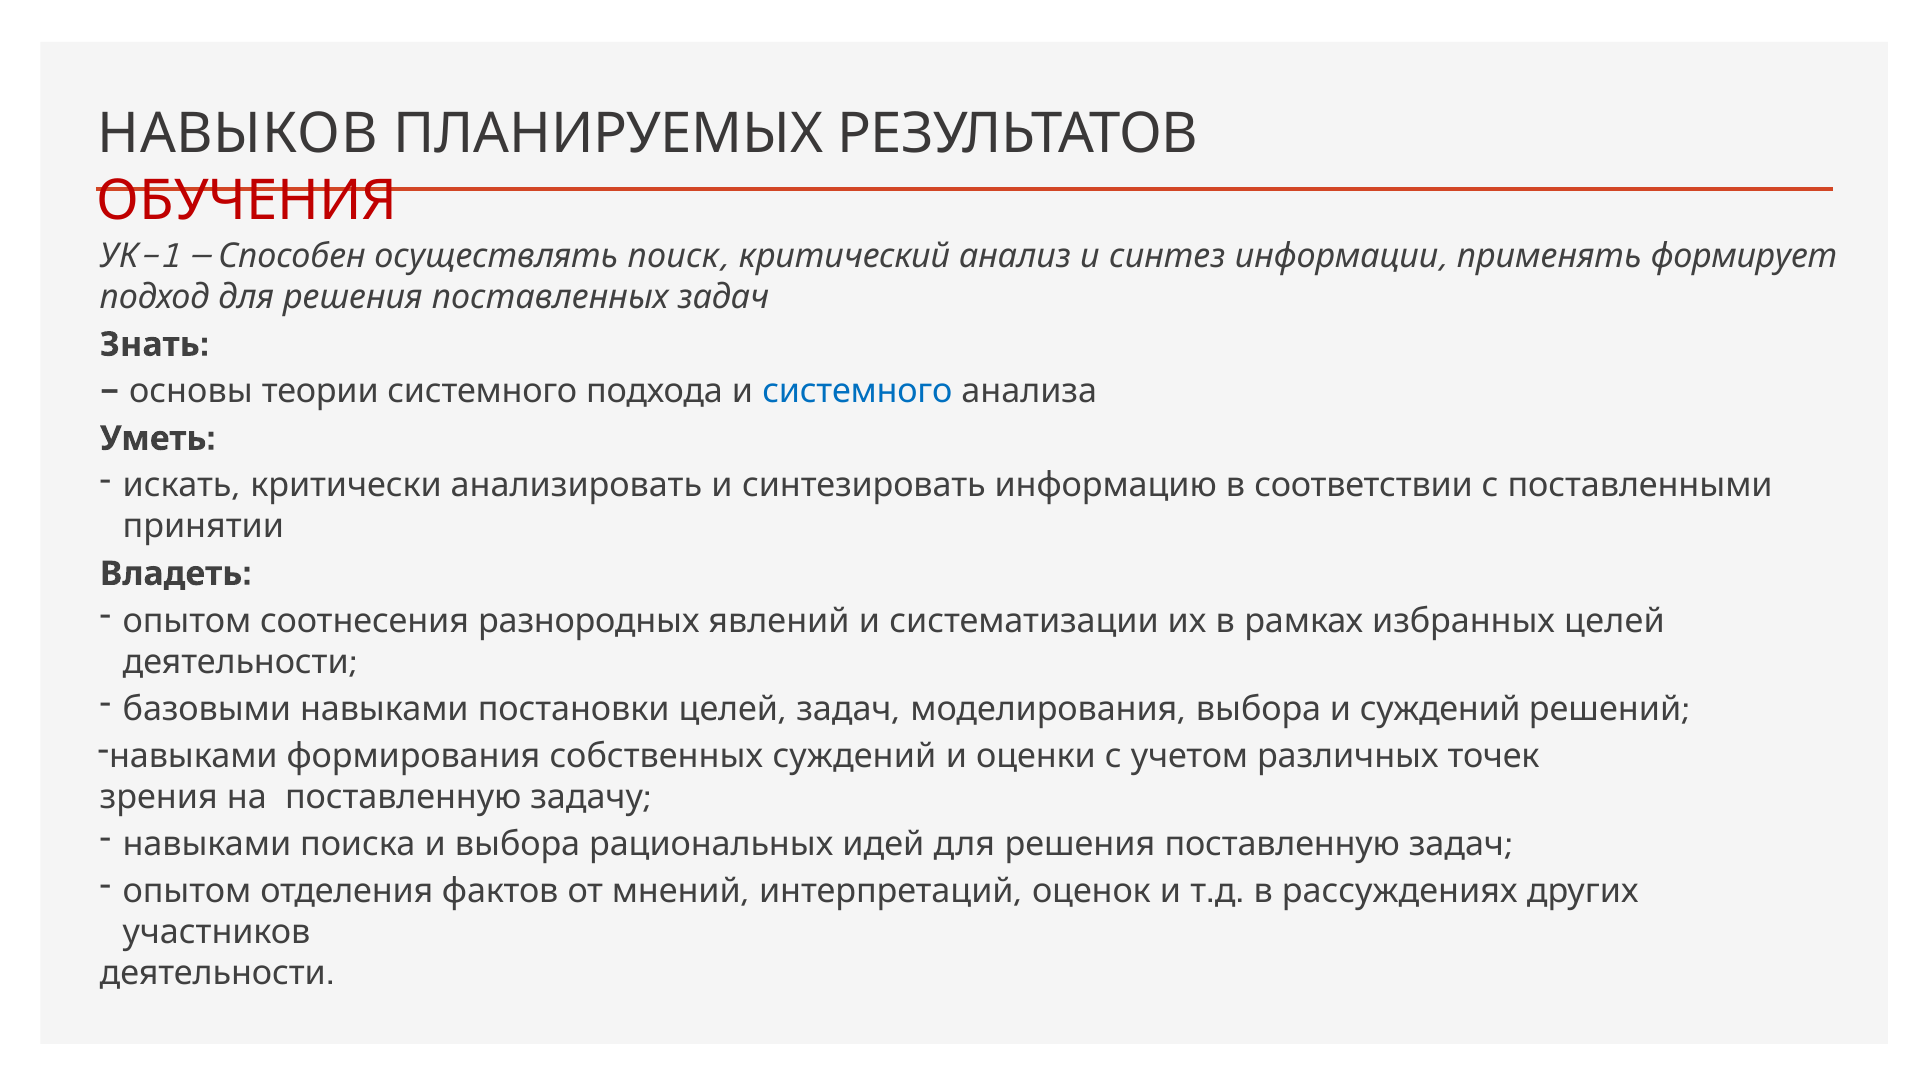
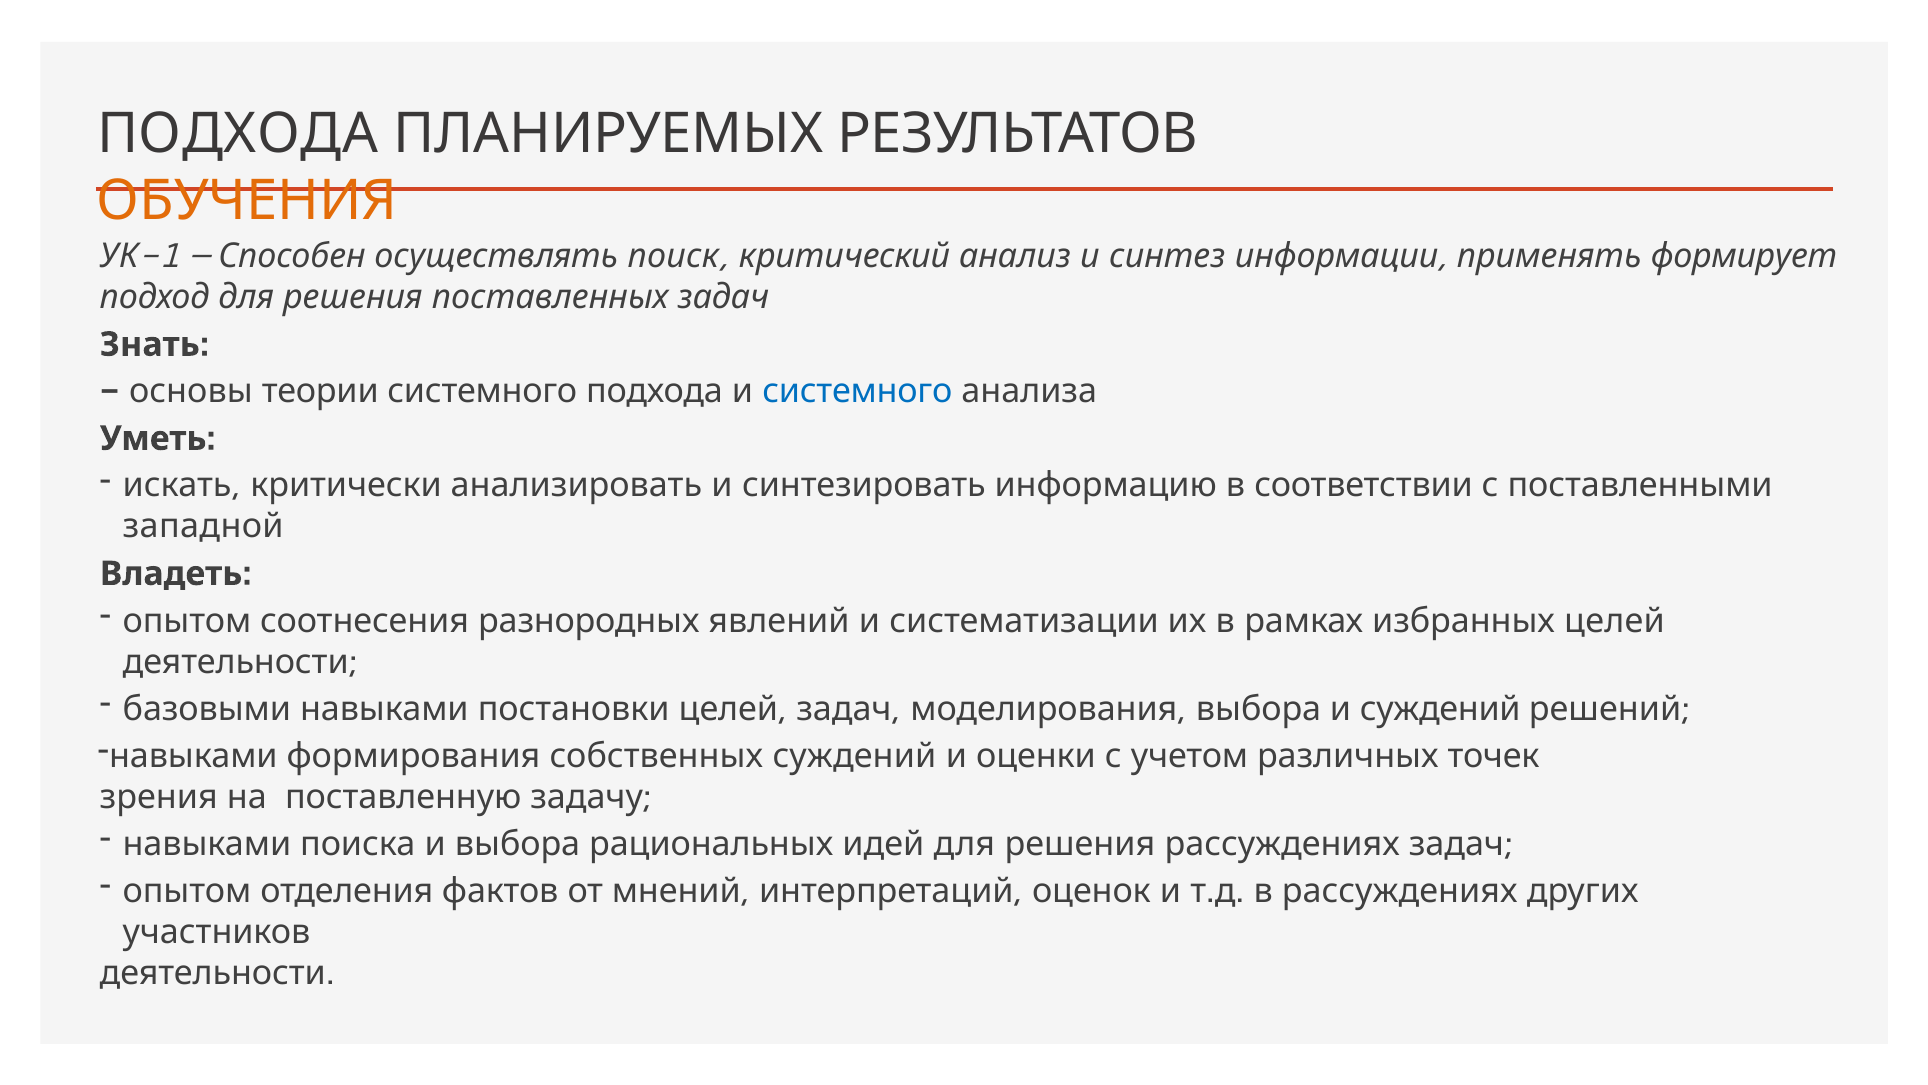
НАВЫКОВ: НАВЫКОВ -> ПОДХОДА (238, 134)
ОБУЧЕНИЯ colour: red -> orange (247, 201)
принятии: принятии -> западной (203, 526)
решения поставленную: поставленную -> рассуждениях (1282, 844)
